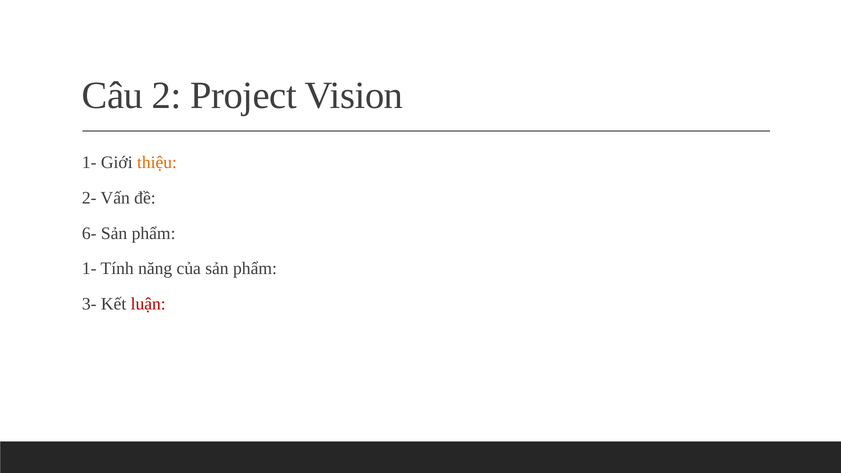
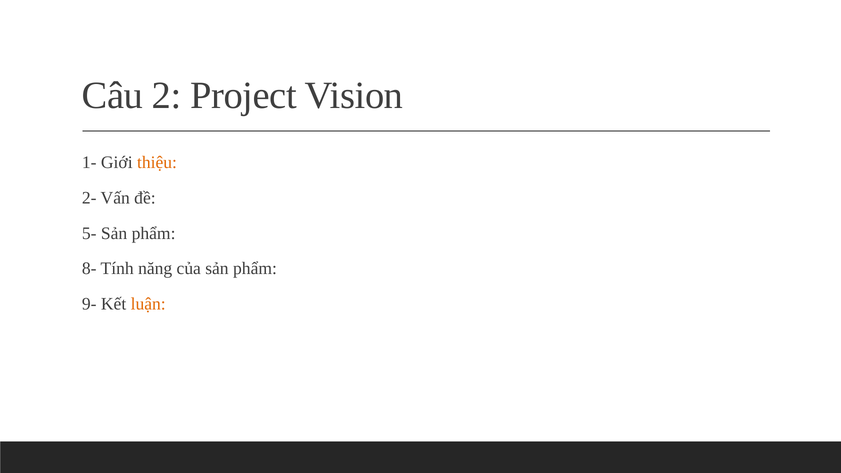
6-: 6- -> 5- (89, 233)
1-: 1- -> 8- (89, 269)
3-: 3- -> 9- (89, 304)
luận colour: red -> orange (148, 304)
